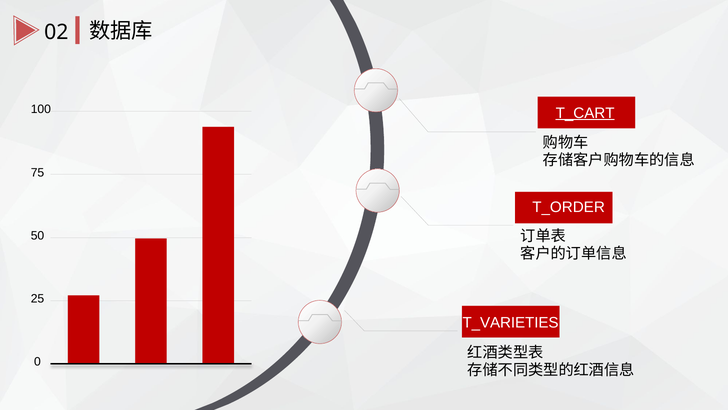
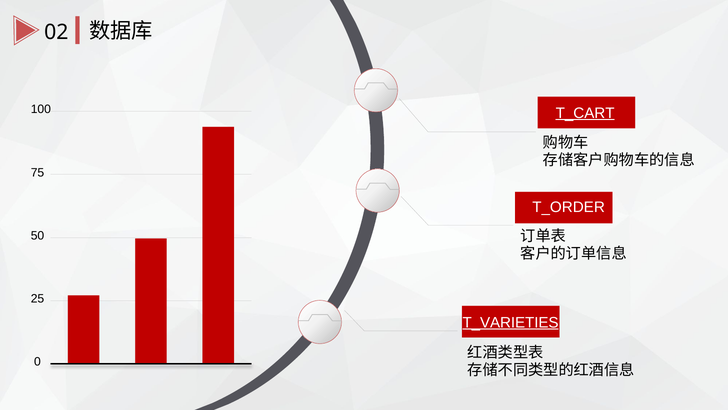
T_VARIETIES underline: none -> present (511, 322)
